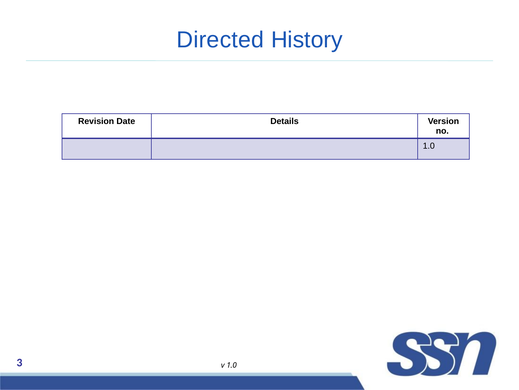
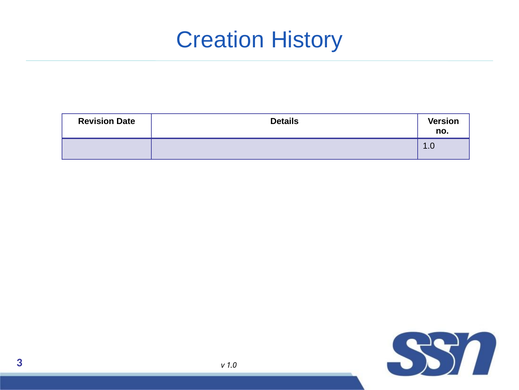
Directed: Directed -> Creation (220, 40)
